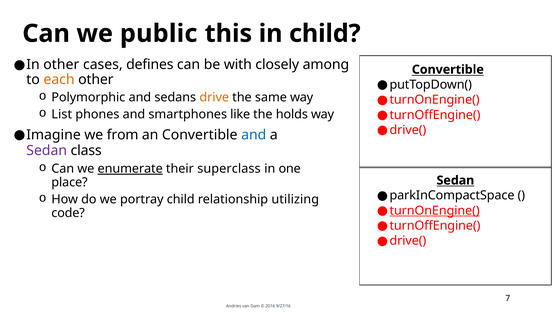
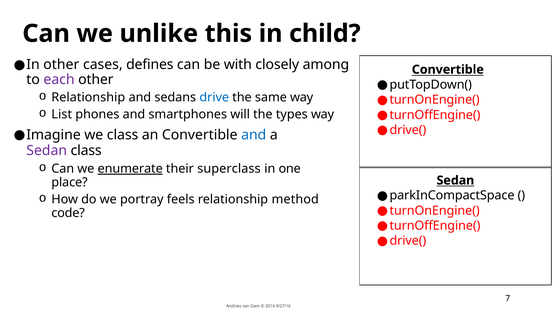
public: public -> unlike (159, 34)
each colour: orange -> purple (59, 80)
Polymorphic: Polymorphic -> Relationship (88, 97)
drive colour: orange -> blue (214, 97)
like: like -> will (240, 114)
holds: holds -> types (292, 114)
we from: from -> class (123, 135)
portray child: child -> feels (181, 199)
utilizing: utilizing -> method (295, 199)
turnOnEngine( underline: present -> none (435, 211)
